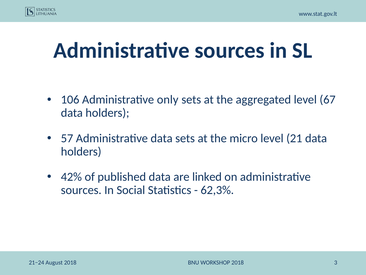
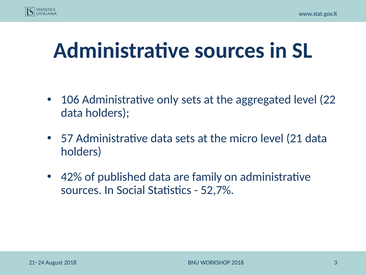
67: 67 -> 22 (328, 100)
linked: linked -> family (207, 177)
62,3%: 62,3% -> 52,7% (217, 190)
